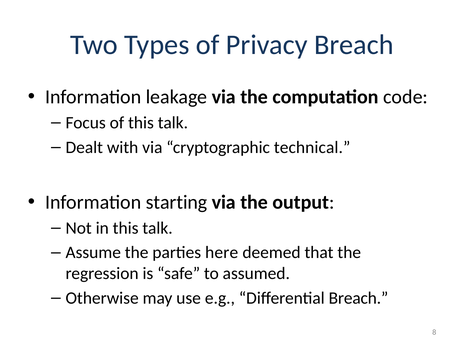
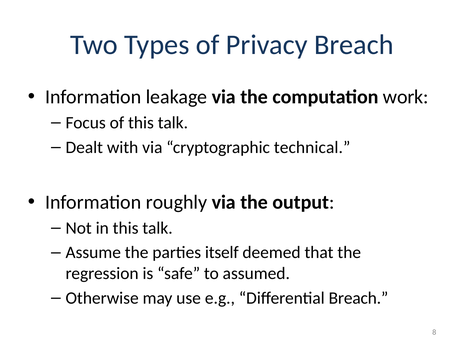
code: code -> work (406, 97)
starting: starting -> roughly (176, 202)
here: here -> itself (222, 253)
